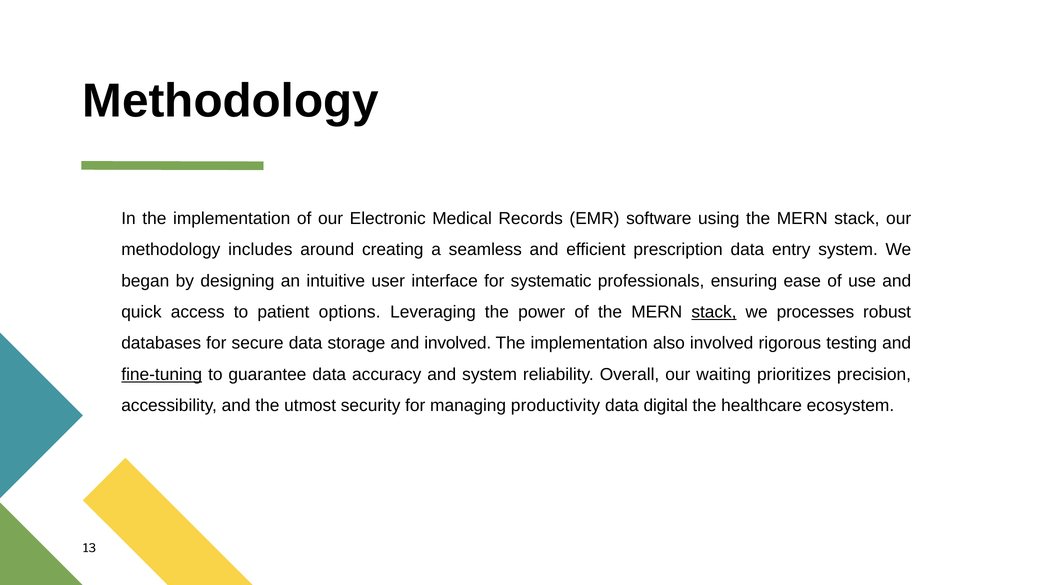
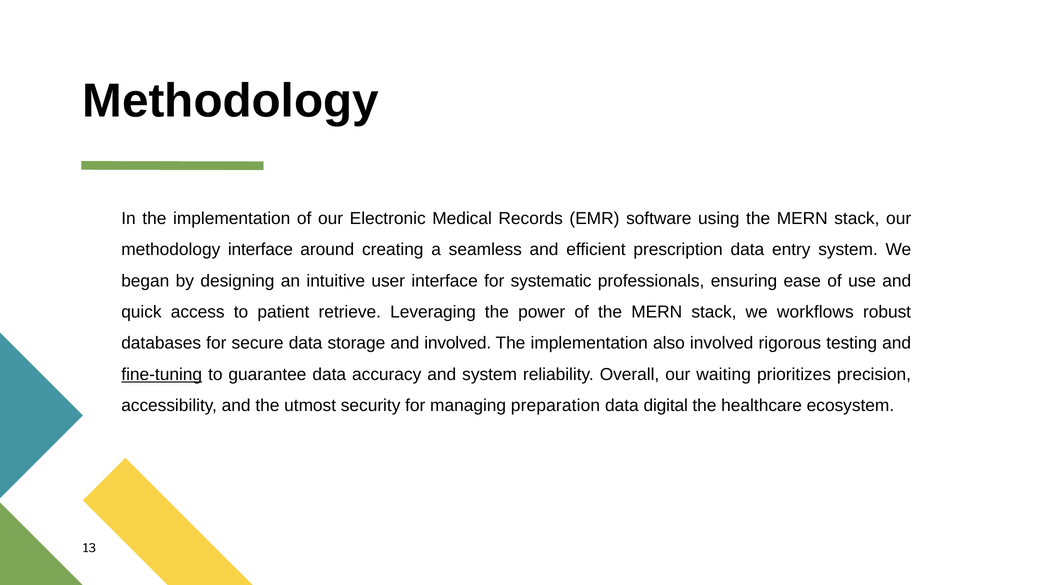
methodology includes: includes -> interface (260, 250)
options: options -> retrieve (350, 312)
stack underline: present -> none (714, 312)
processes: processes -> workflows (815, 312)
productivity: productivity -> preparation (555, 406)
